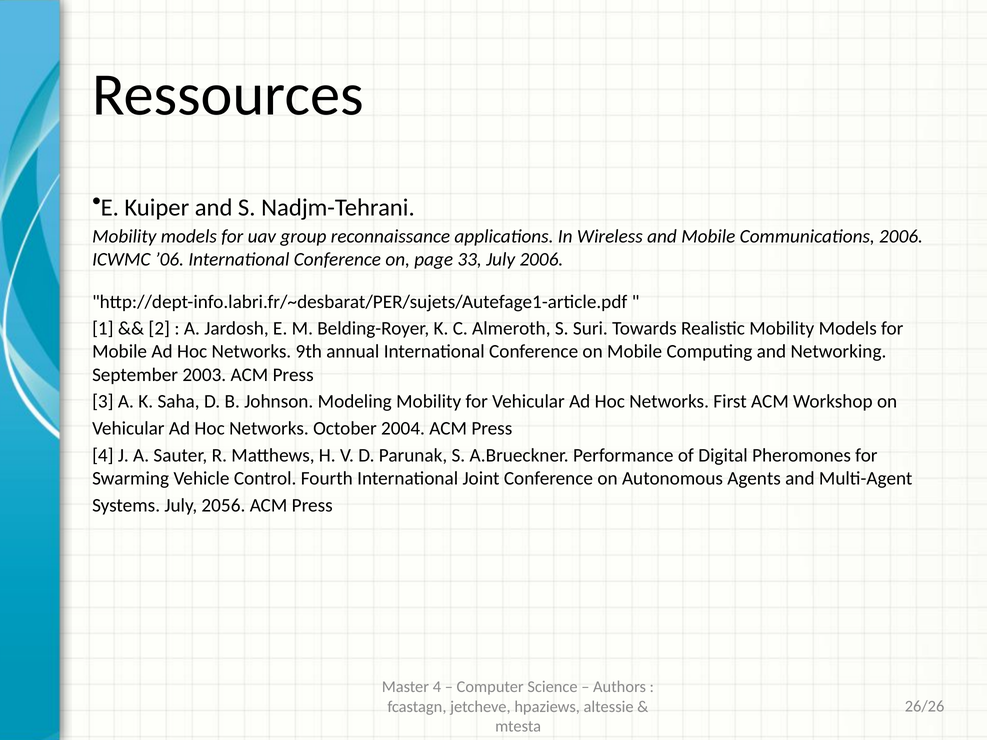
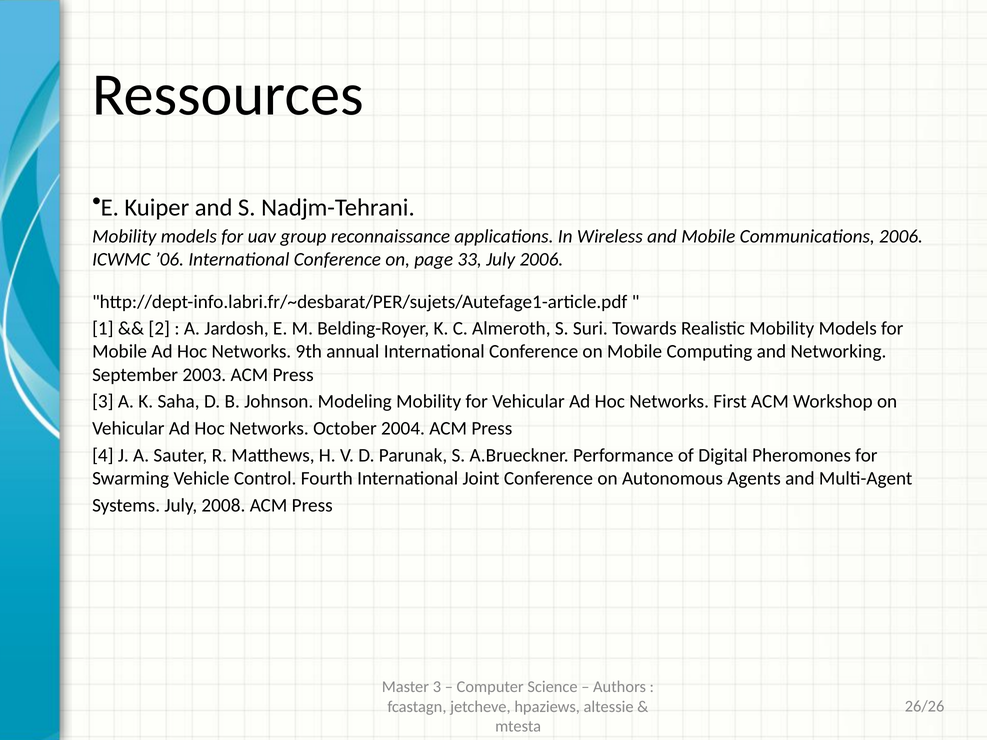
2056: 2056 -> 2008 (223, 506)
Master 4: 4 -> 3 (437, 687)
